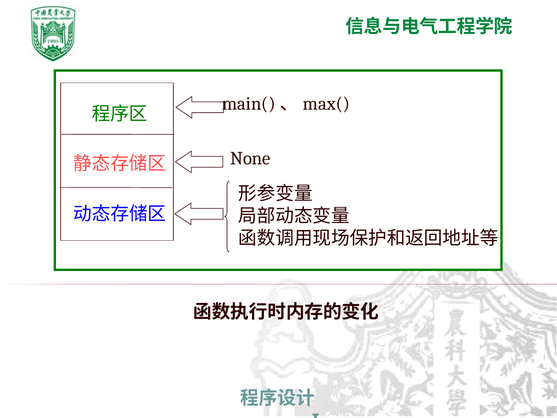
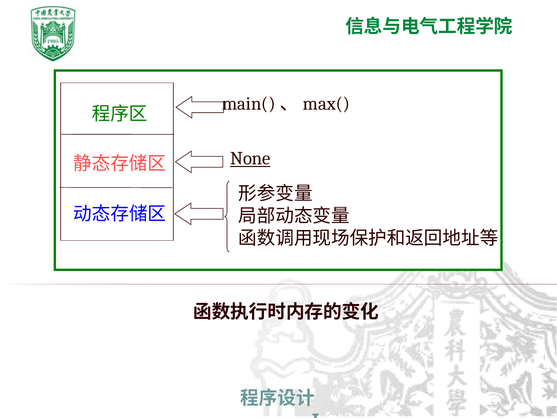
None underline: none -> present (250, 158)
